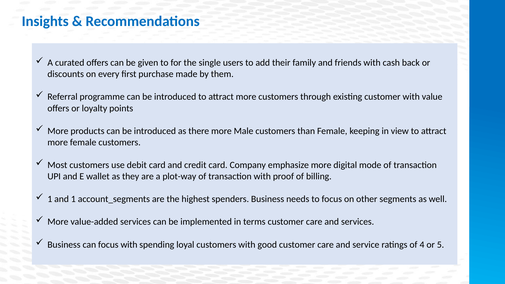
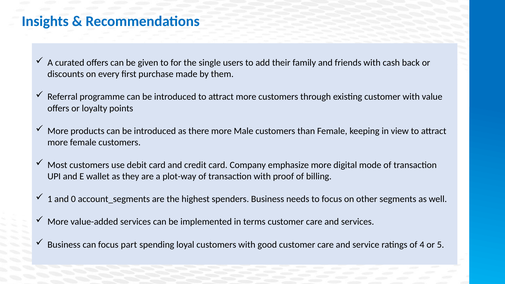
and 1: 1 -> 0 (73, 199)
focus with: with -> part (129, 245)
